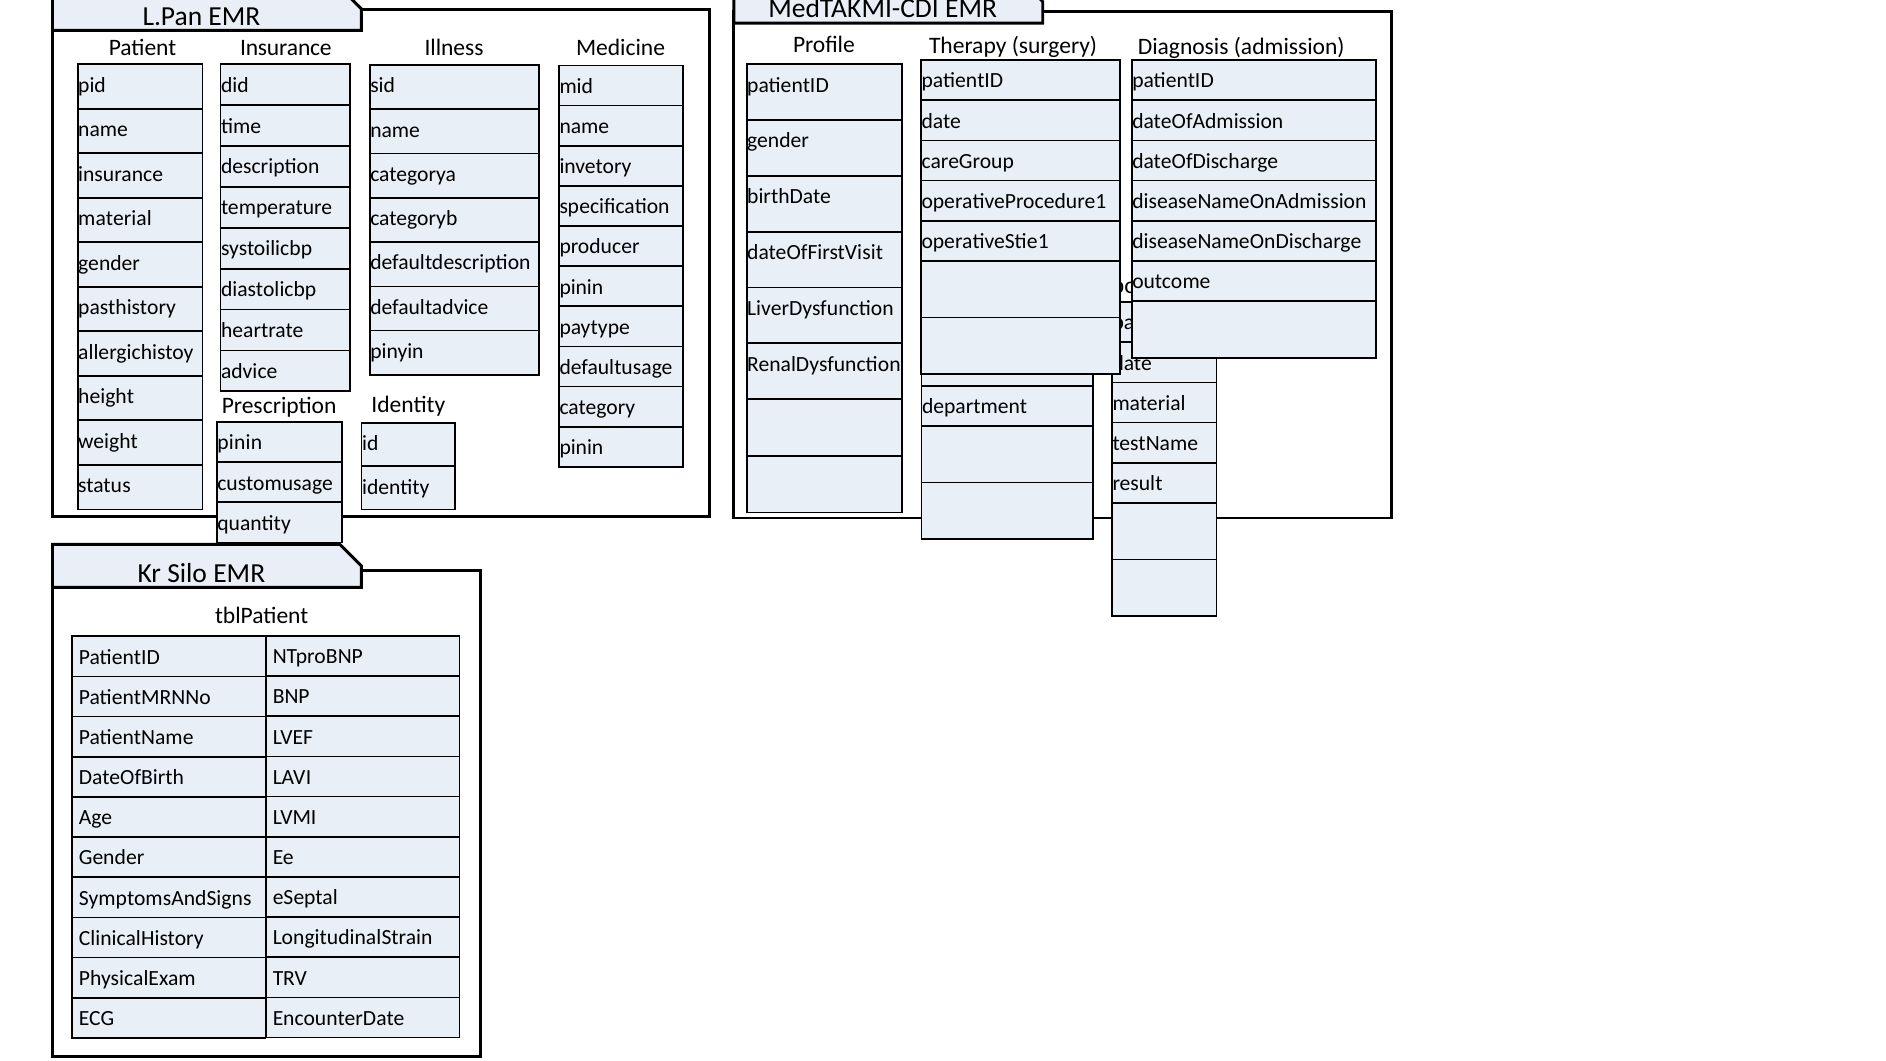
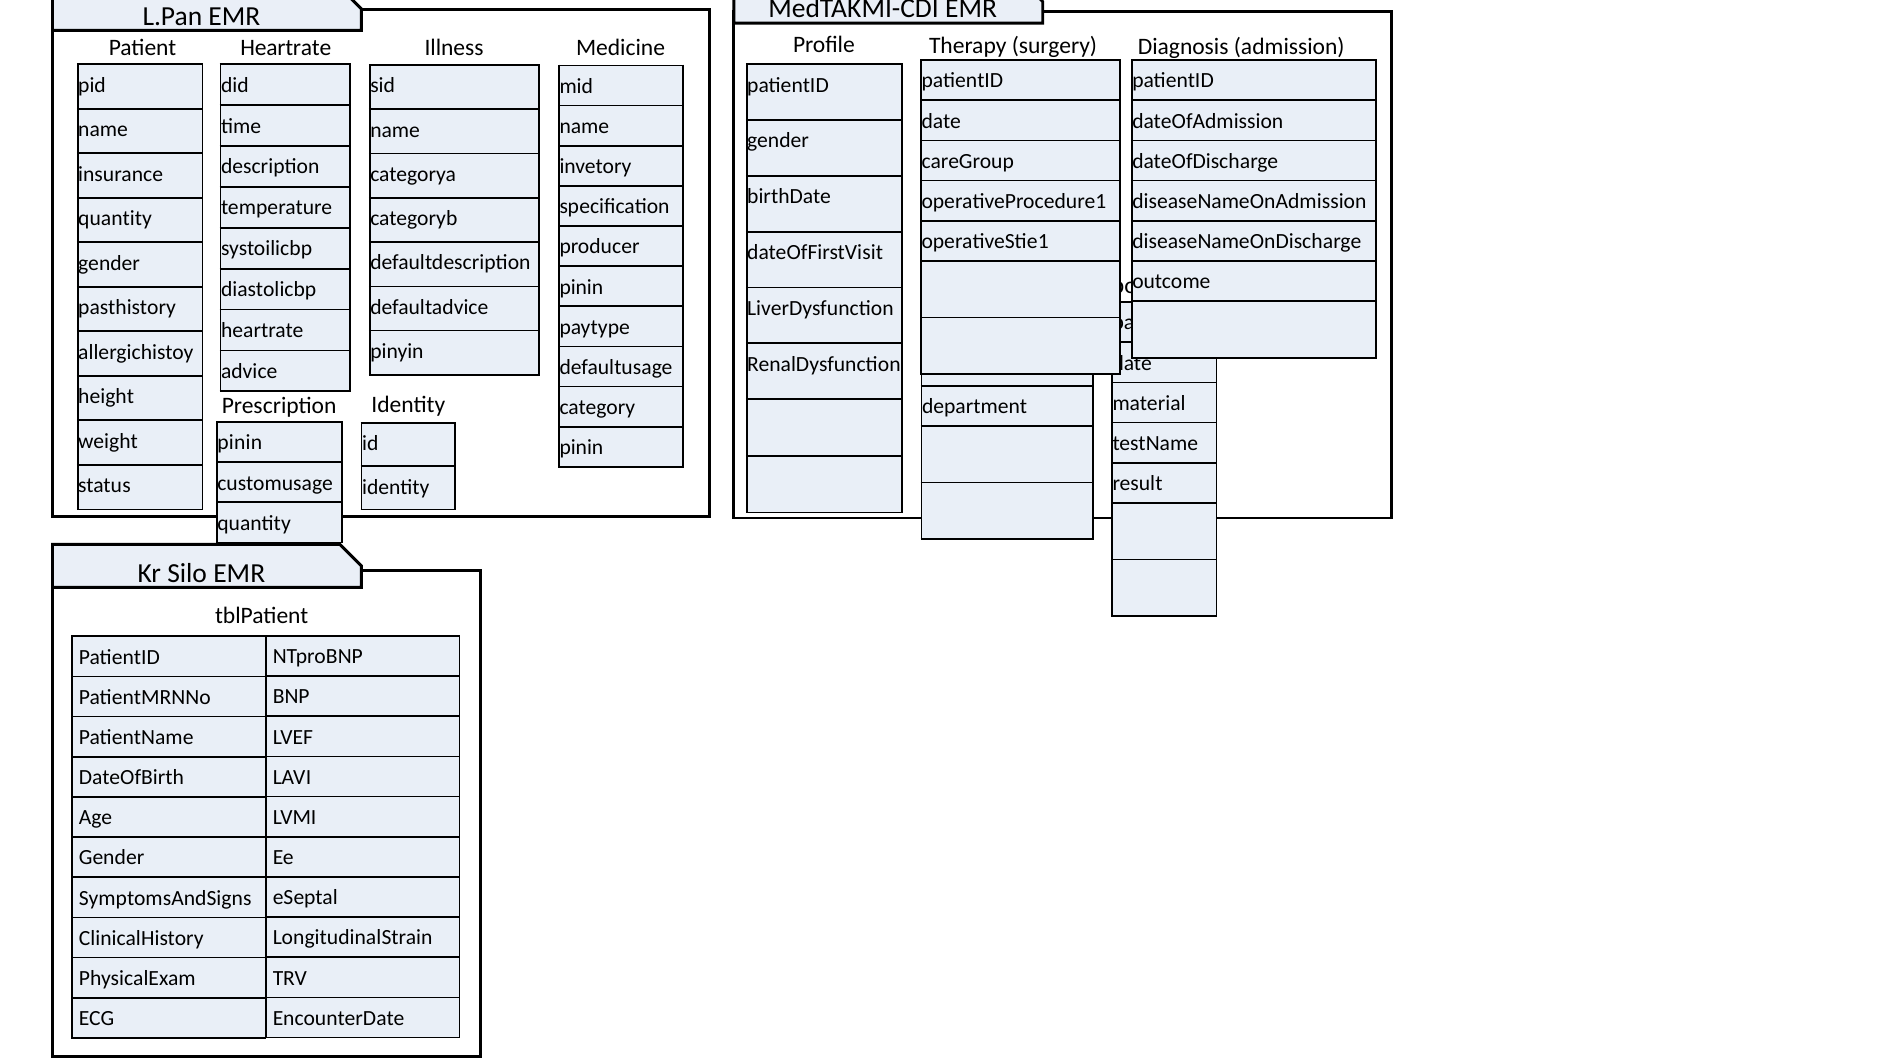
Insurance: Insurance -> Heartrate (286, 48)
material: material -> quantity (115, 218)
